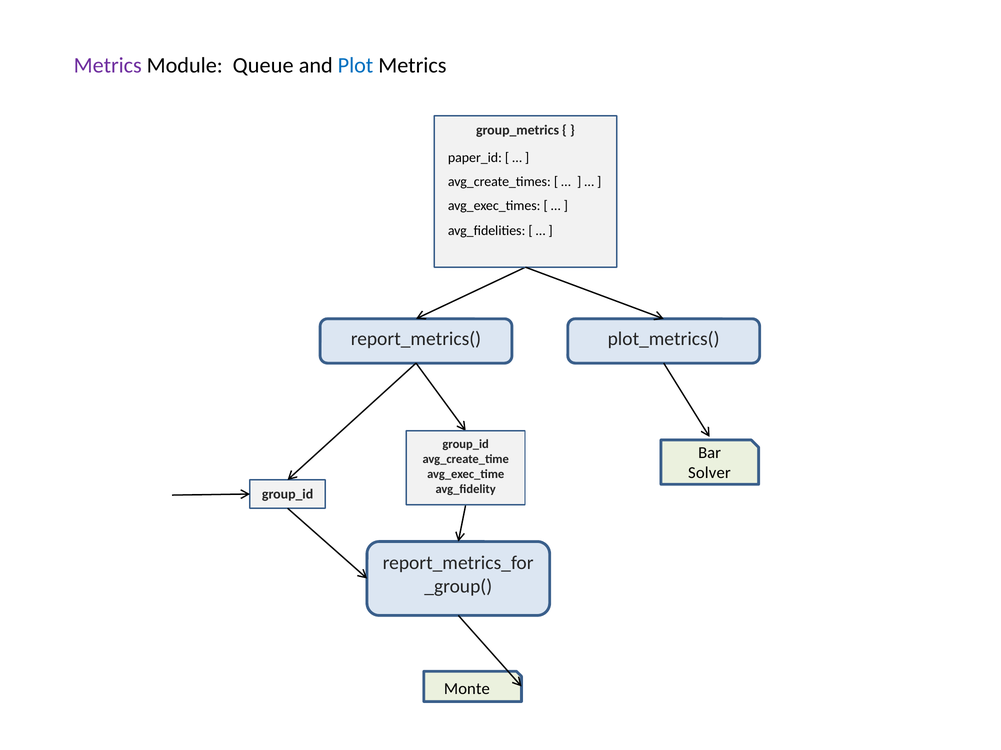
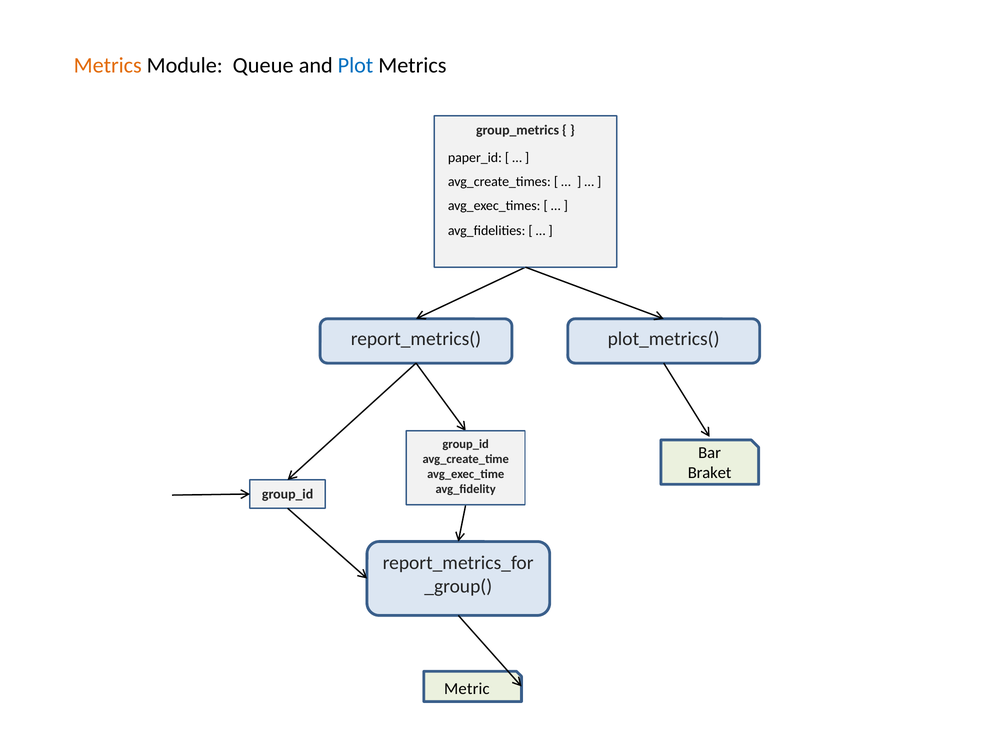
Metrics colour: purple -> orange (108, 65)
Solver: Solver -> Braket (710, 473)
Monte: Monte -> Metric (467, 689)
